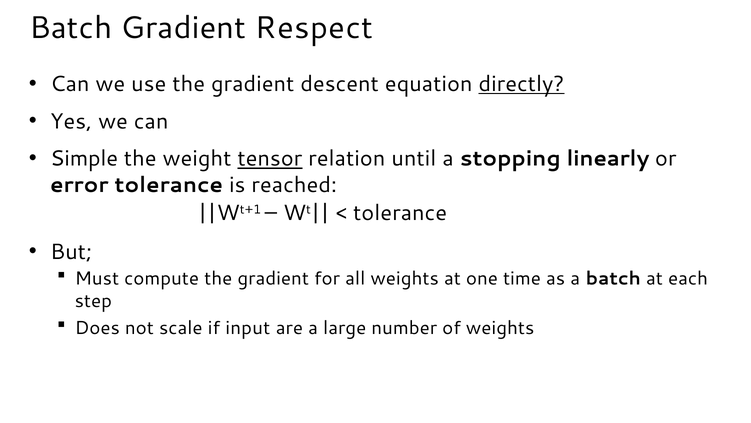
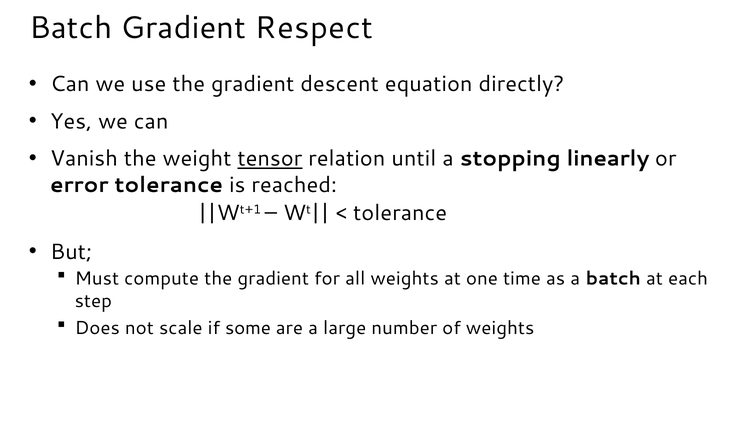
directly underline: present -> none (521, 84)
Simple: Simple -> Vanish (84, 158)
input: input -> some (248, 328)
